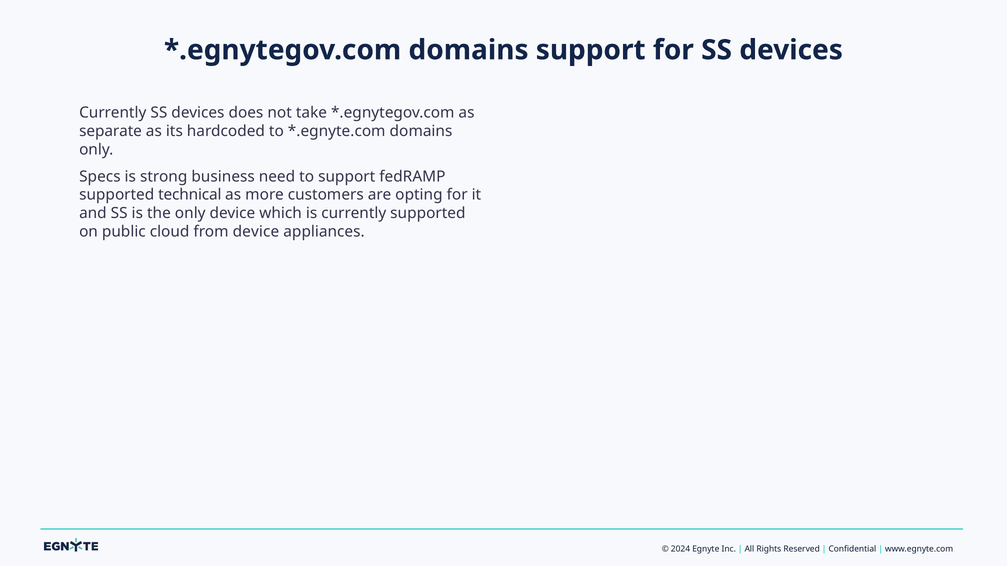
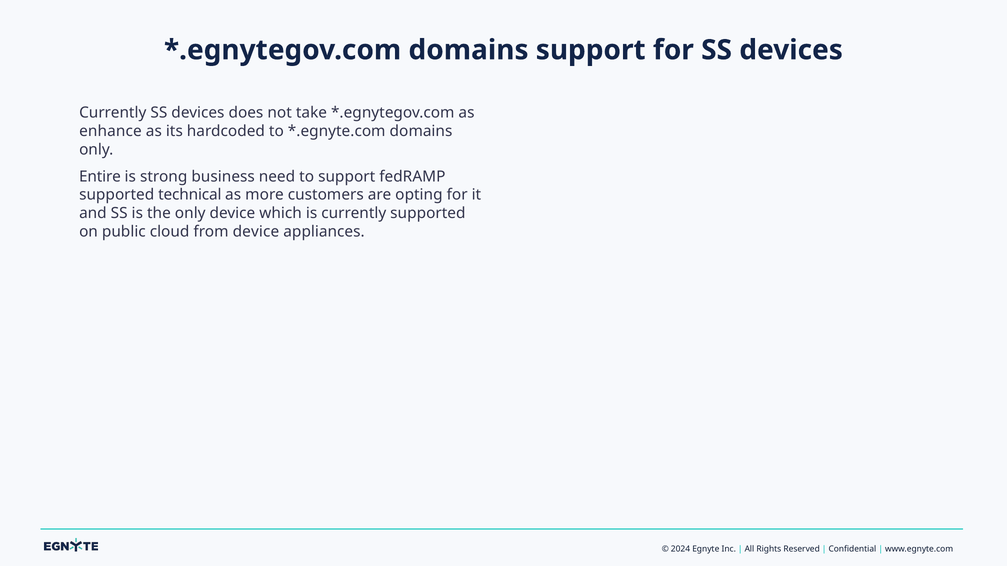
separate: separate -> enhance (110, 131)
Specs: Specs -> Entire (100, 177)
